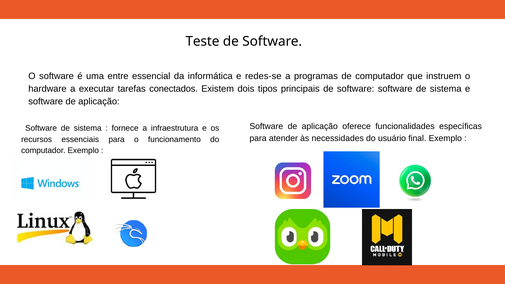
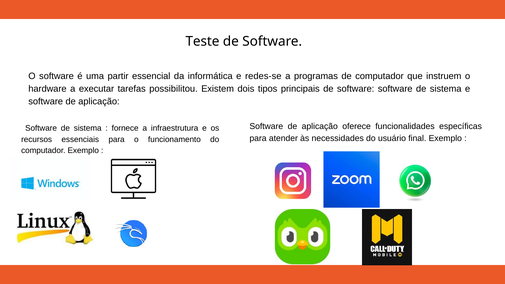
entre: entre -> partir (118, 76)
conectados: conectados -> possibilitou (173, 89)
